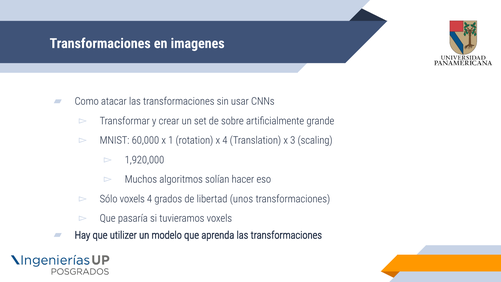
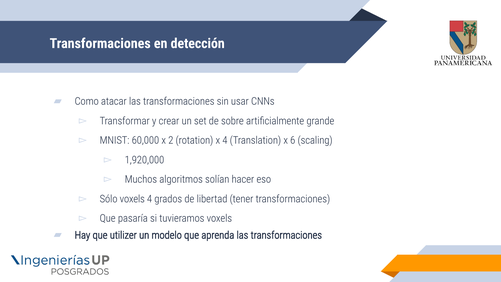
imagenes: imagenes -> detección (198, 43)
1: 1 -> 2 (171, 140)
3: 3 -> 6 (293, 140)
unos: unos -> tener (242, 199)
